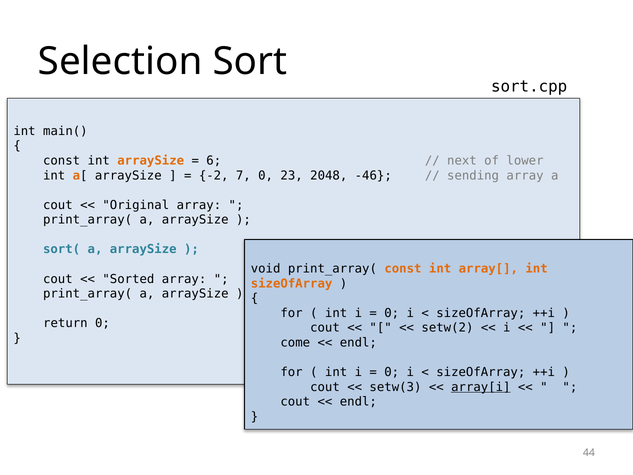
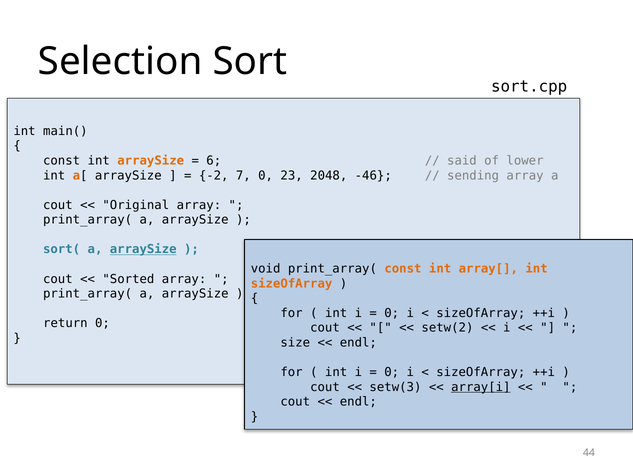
next: next -> said (462, 161)
arraySize underline: none -> present (143, 249)
come: come -> size (295, 342)
